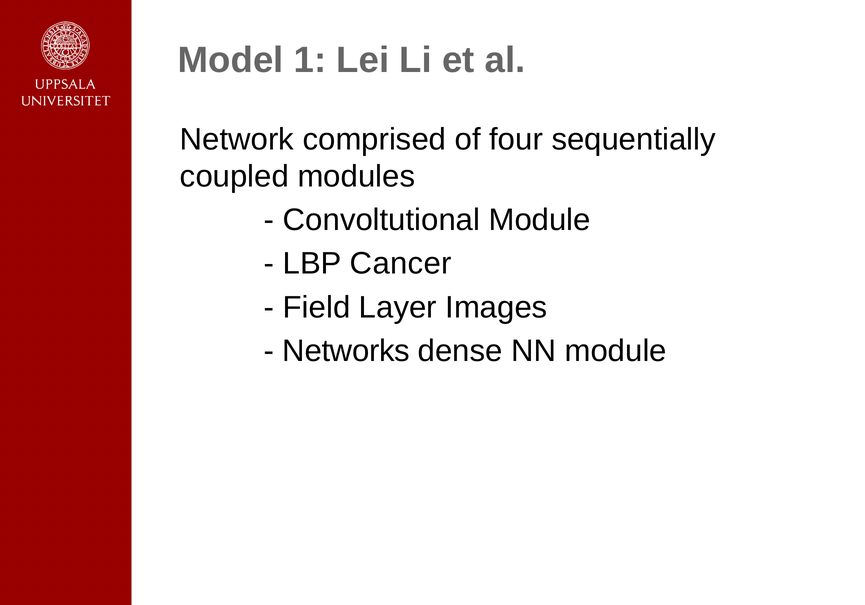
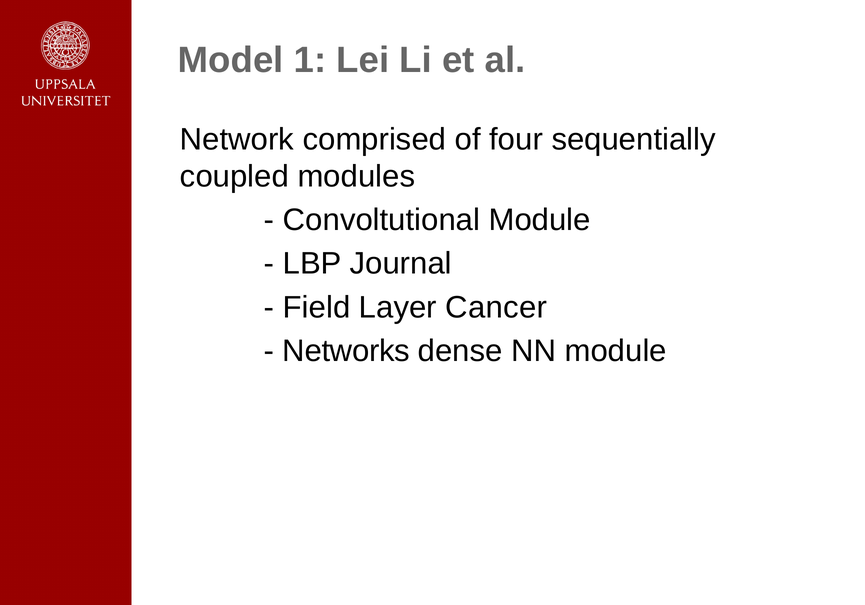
Cancer: Cancer -> Journal (401, 264)
Images: Images -> Cancer (496, 308)
